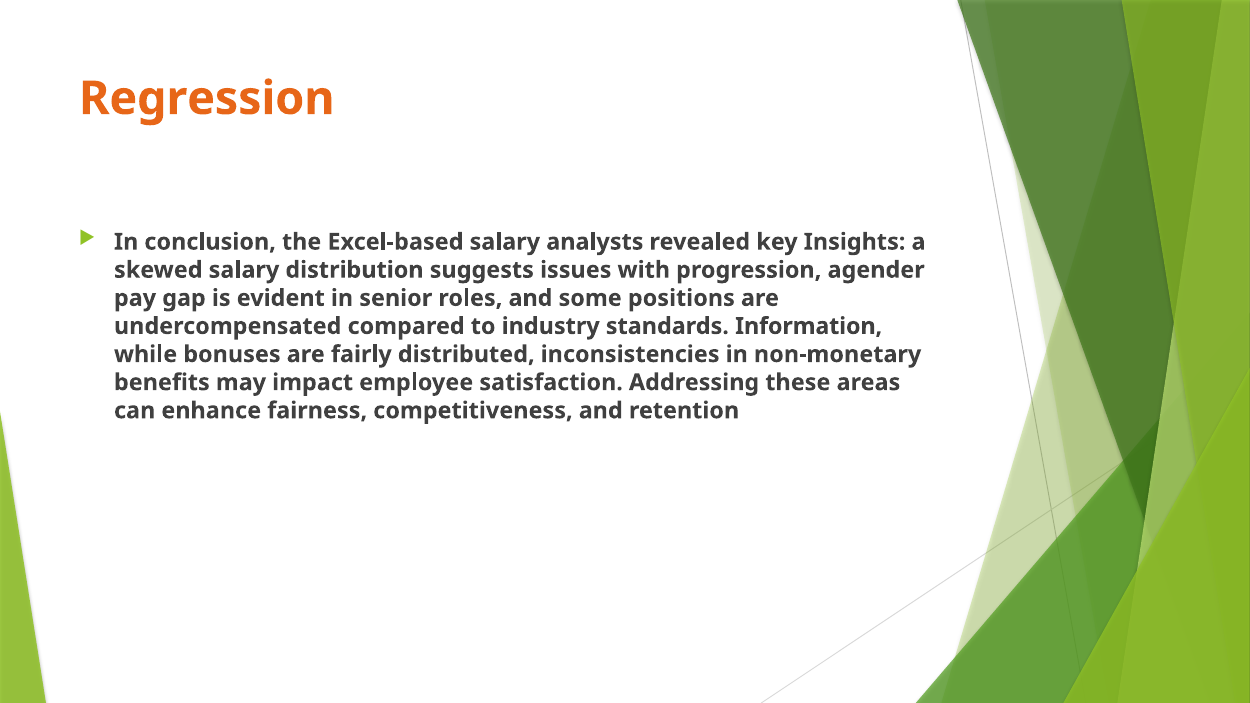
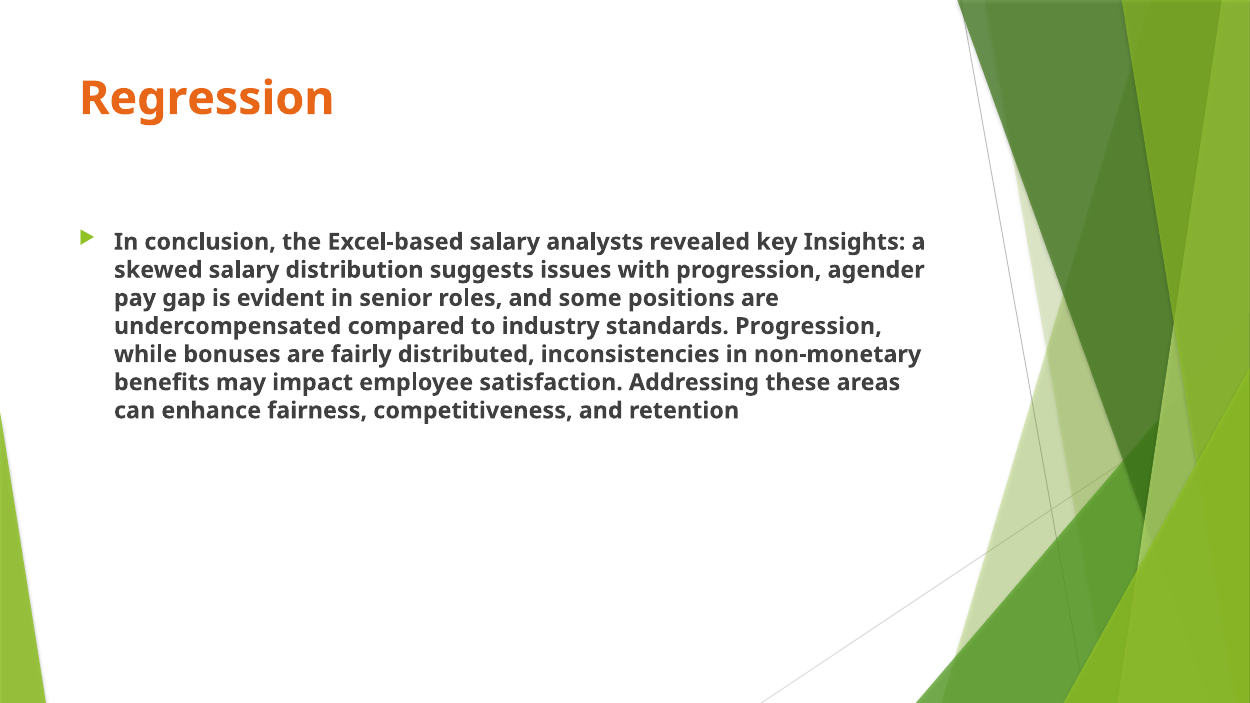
standards Information: Information -> Progression (808, 326)
